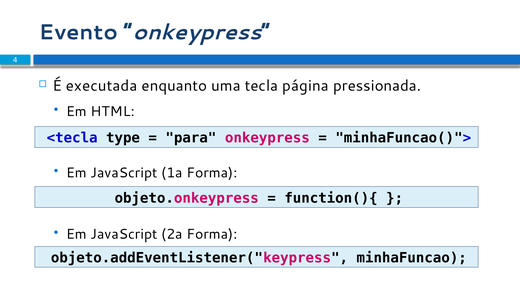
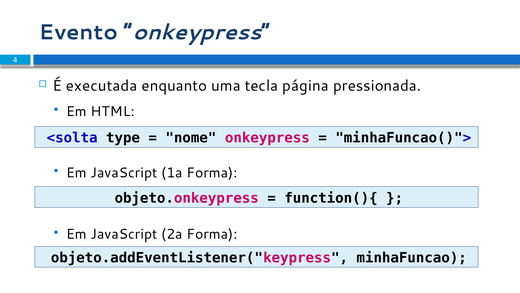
<tecla: <tecla -> <solta (72, 138)
para: para -> nome (191, 138)
